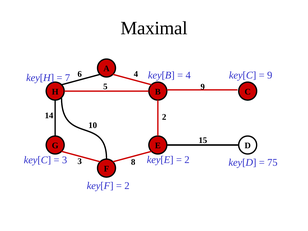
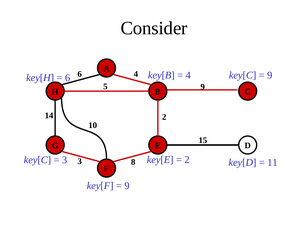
Maximal: Maximal -> Consider (154, 28)
7: 7 -> 6 (68, 78)
75: 75 -> 11 (272, 163)
2: 2 -> 9 (127, 186)
